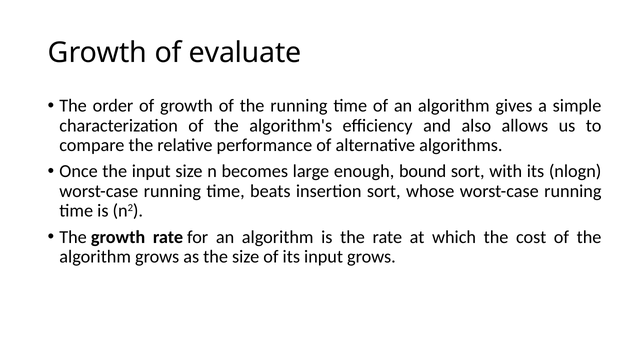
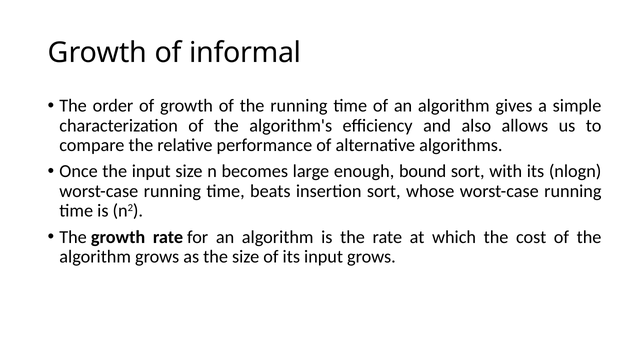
evaluate: evaluate -> informal (245, 53)
